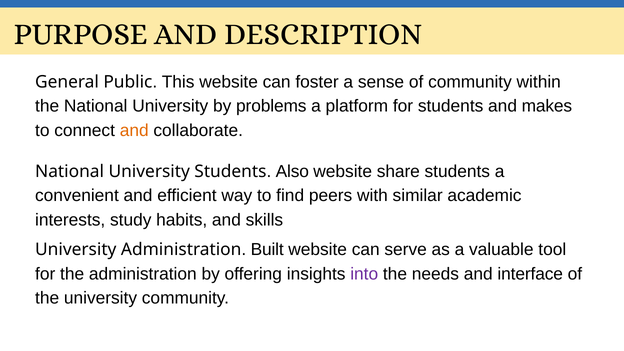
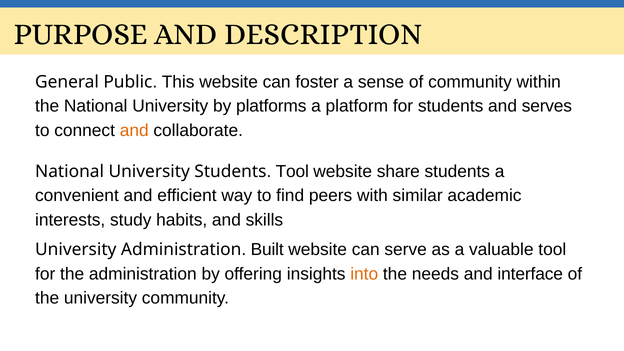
problems: problems -> platforms (271, 106)
makes: makes -> serves (547, 106)
Also: Also -> Tool (292, 171)
into colour: purple -> orange (364, 274)
